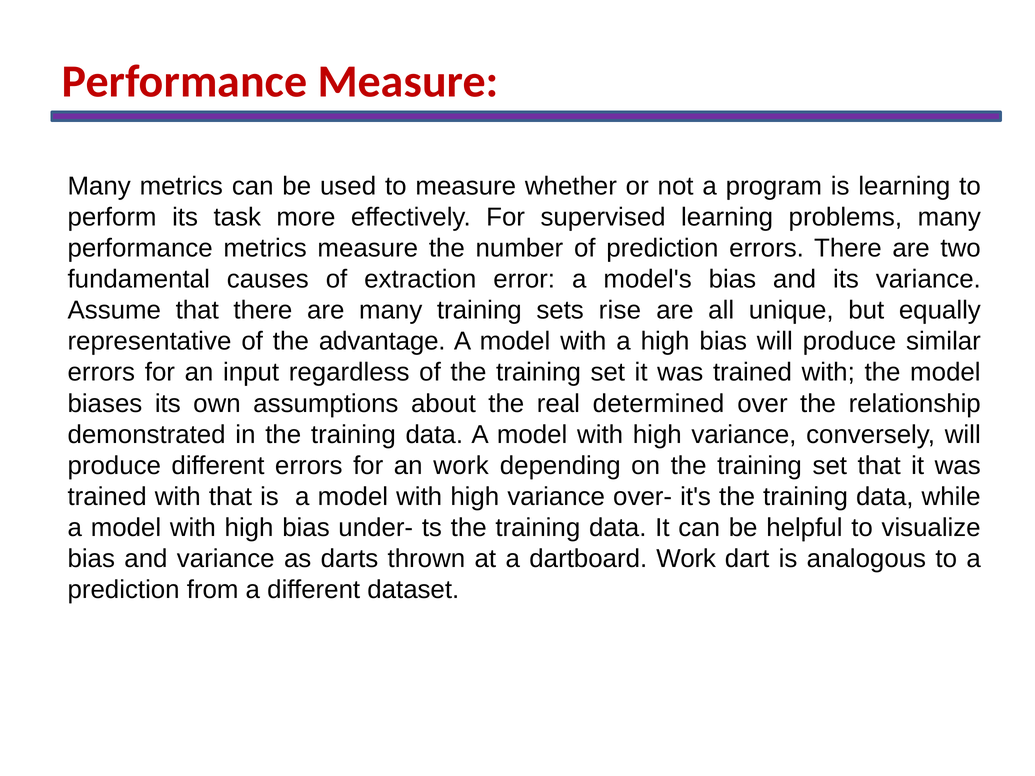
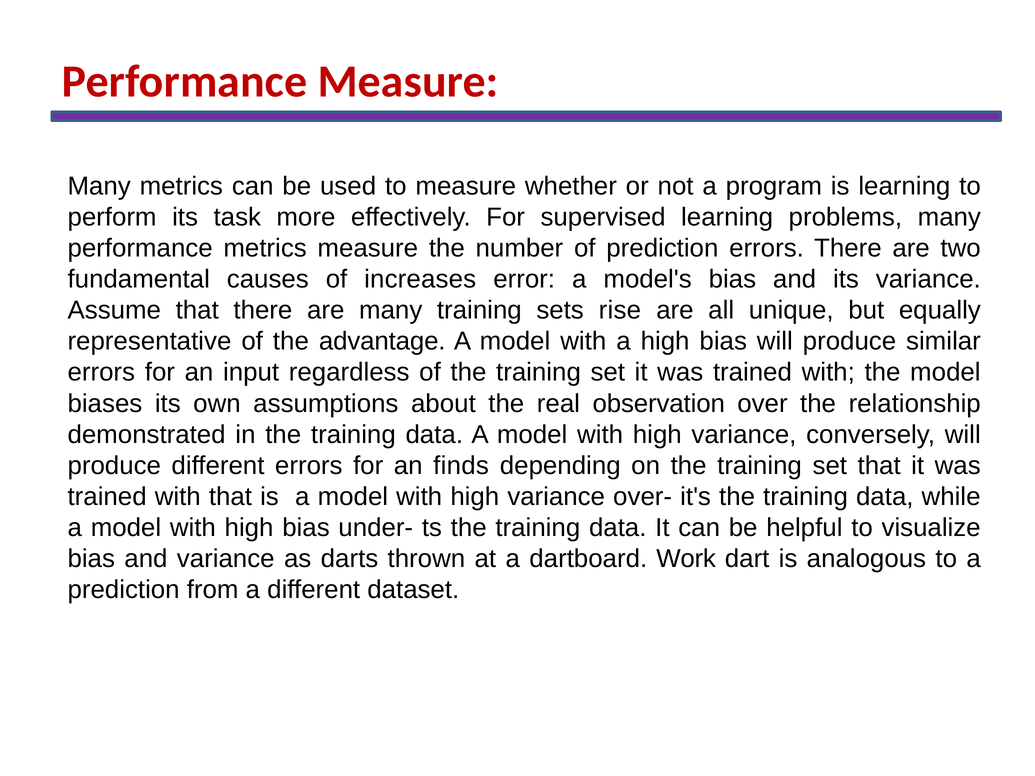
extraction: extraction -> increases (420, 279)
determined: determined -> observation (659, 404)
an work: work -> finds (461, 466)
